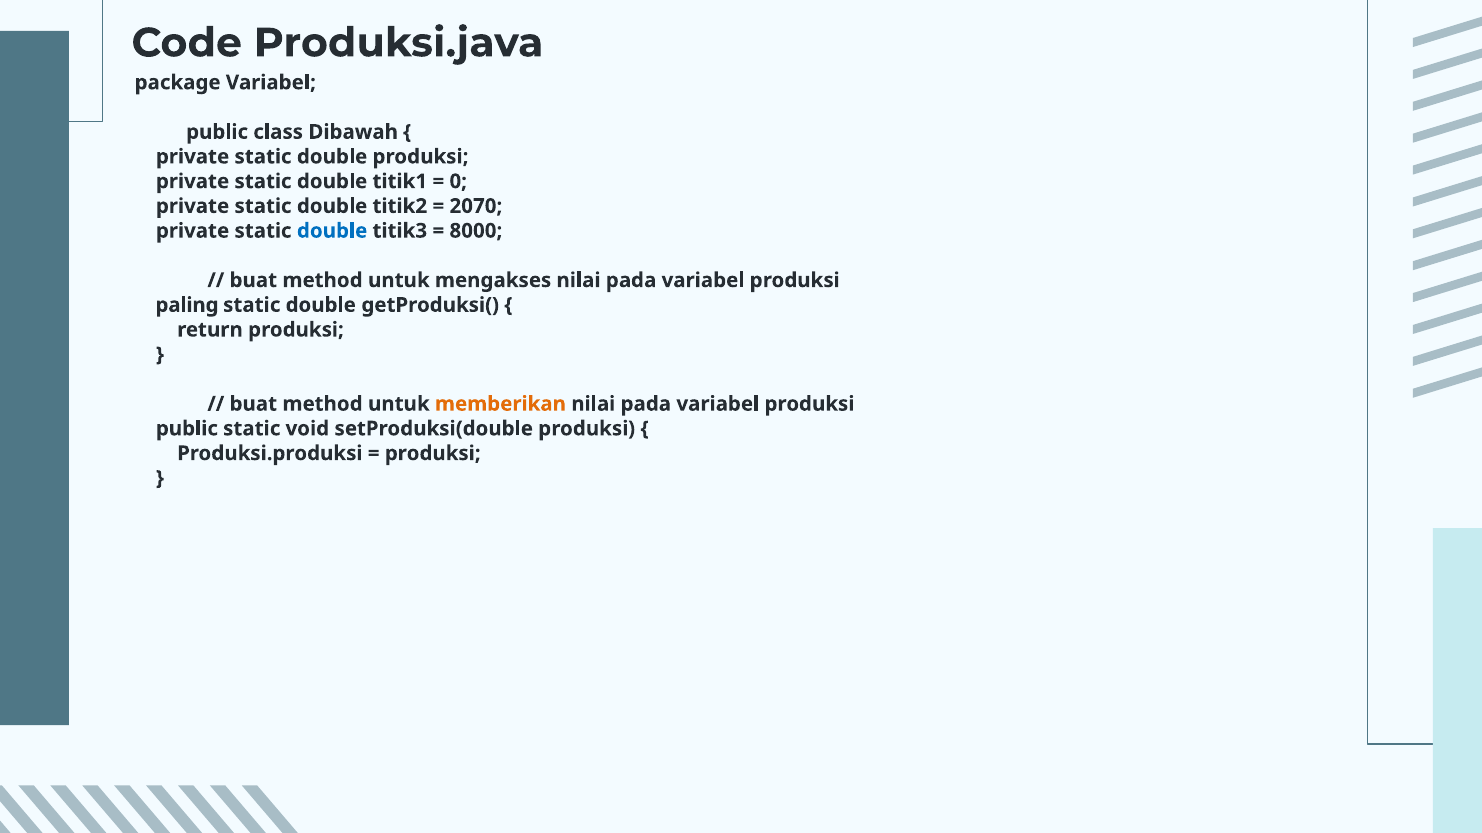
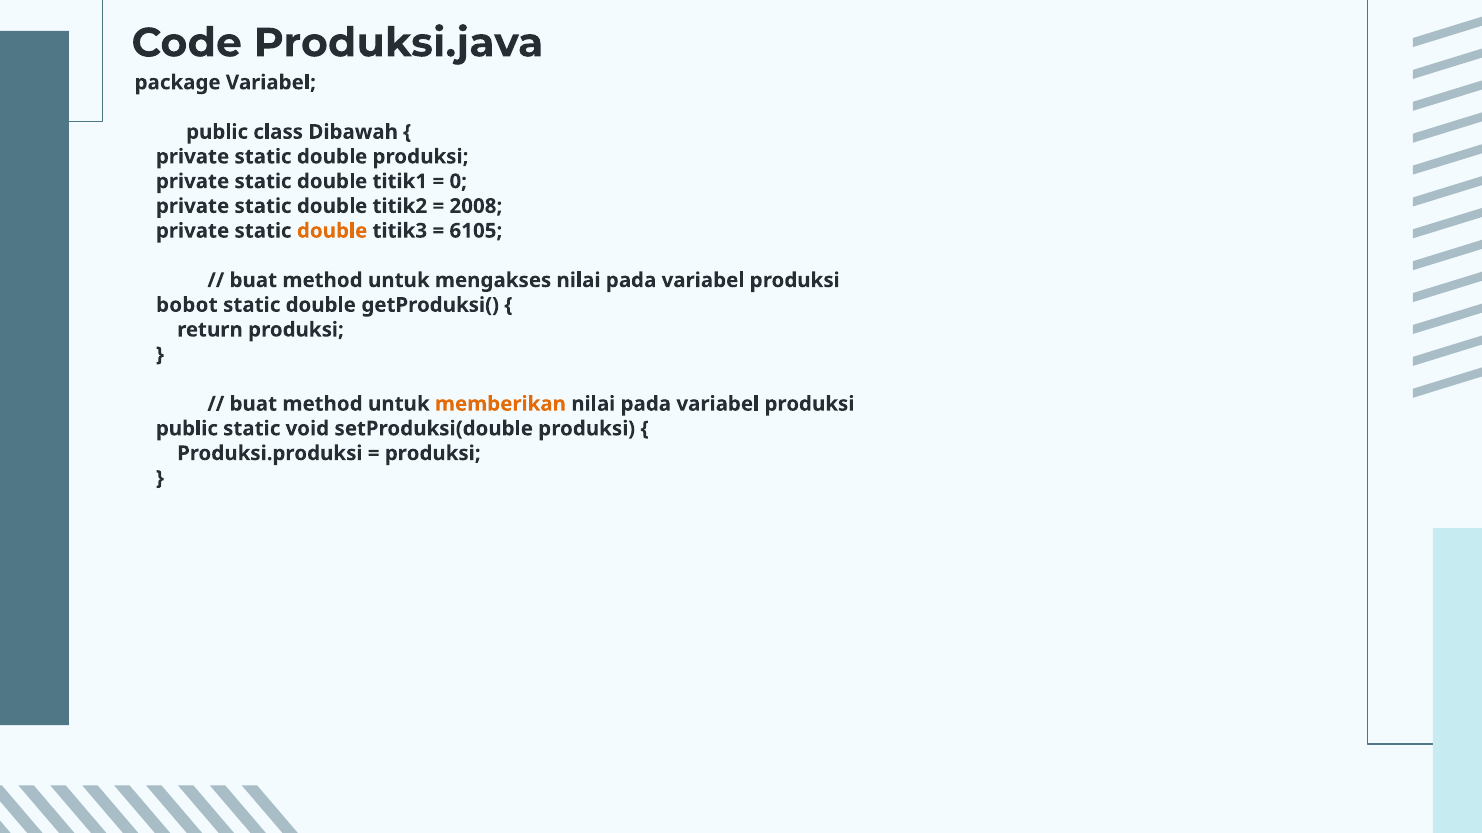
2070: 2070 -> 2008 (476, 206)
double colour: blue -> orange (332, 231)
8000: 8000 -> 6105 (476, 231)
paling: paling -> bobot (187, 305)
